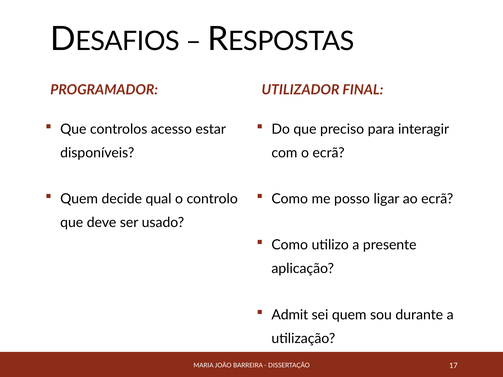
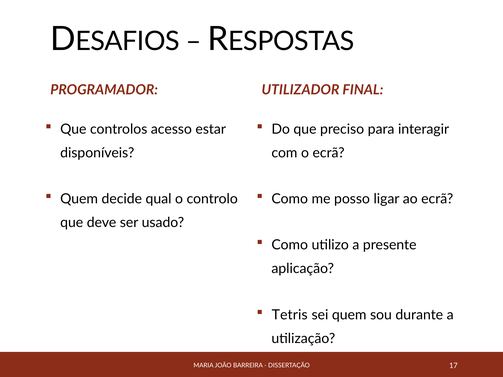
Admit: Admit -> Tetris (290, 315)
